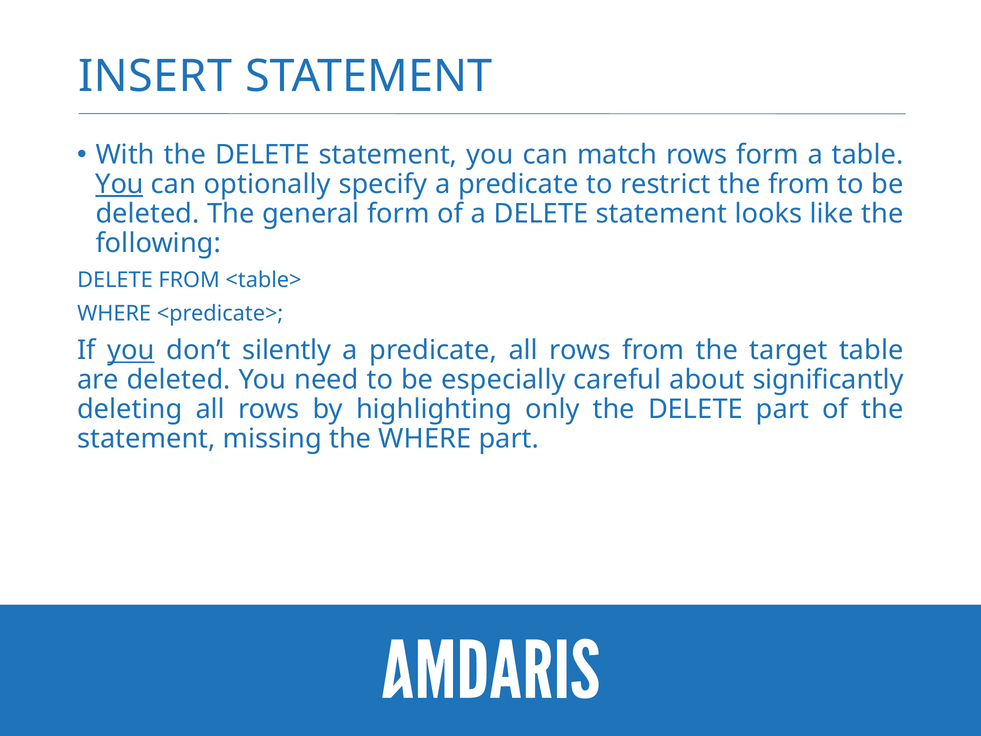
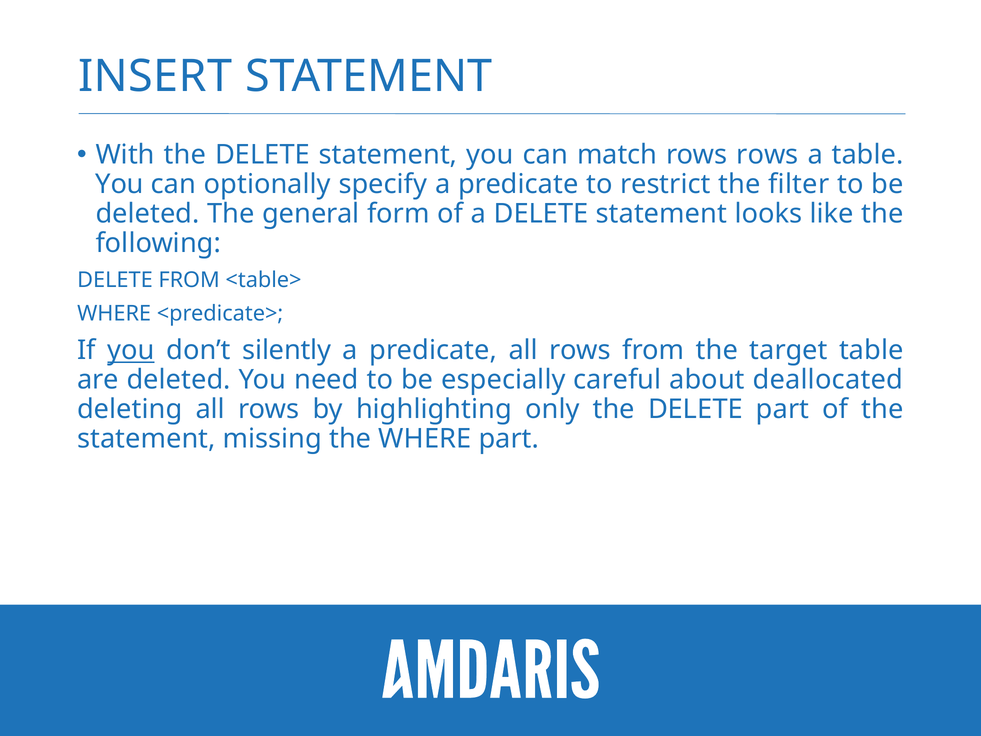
rows form: form -> rows (767, 155)
You underline: present -> none (119, 184)
the from: from -> filter (799, 184)
significantly: significantly -> deallocated (828, 380)
